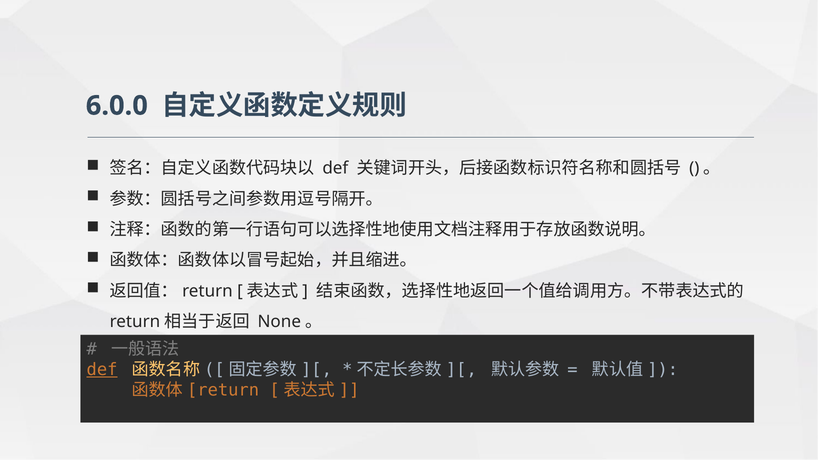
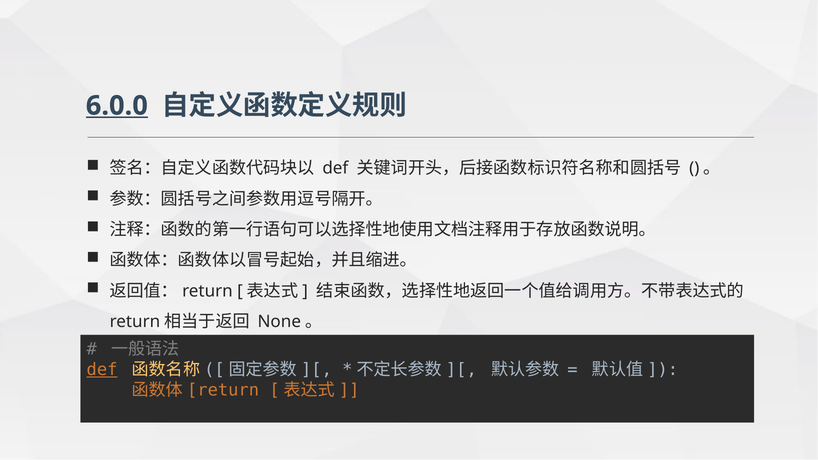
6.0.0 underline: none -> present (117, 106)
